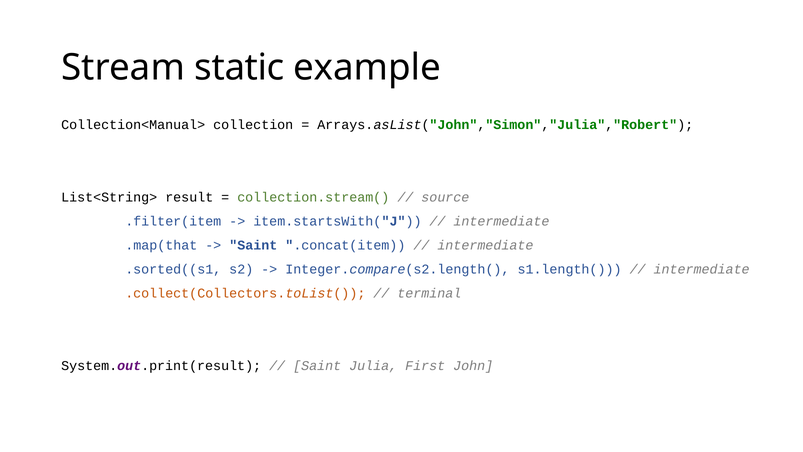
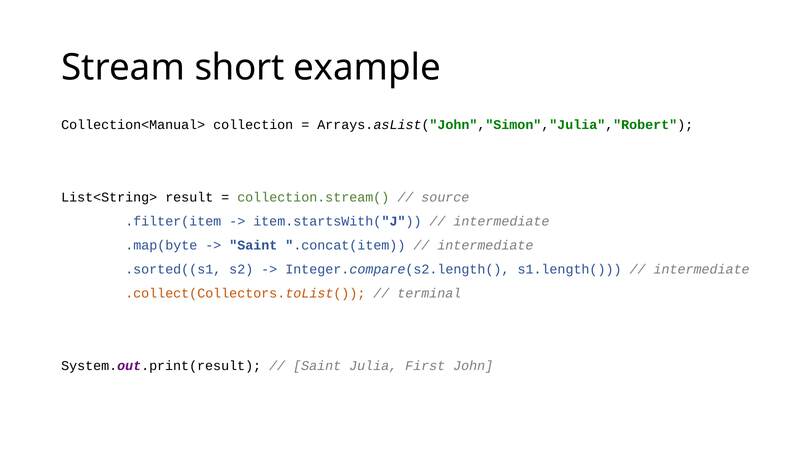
static: static -> short (239, 67)
.map(that: .map(that -> .map(byte (161, 245)
